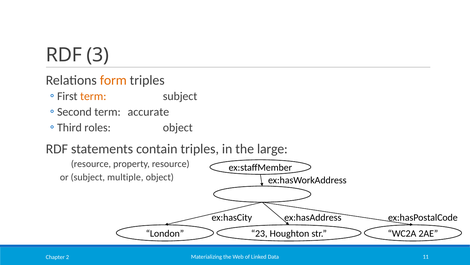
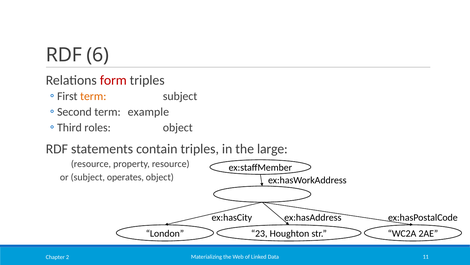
3: 3 -> 6 (98, 55)
form colour: orange -> red (113, 80)
accurate: accurate -> example (148, 112)
multiple: multiple -> operates (125, 177)
